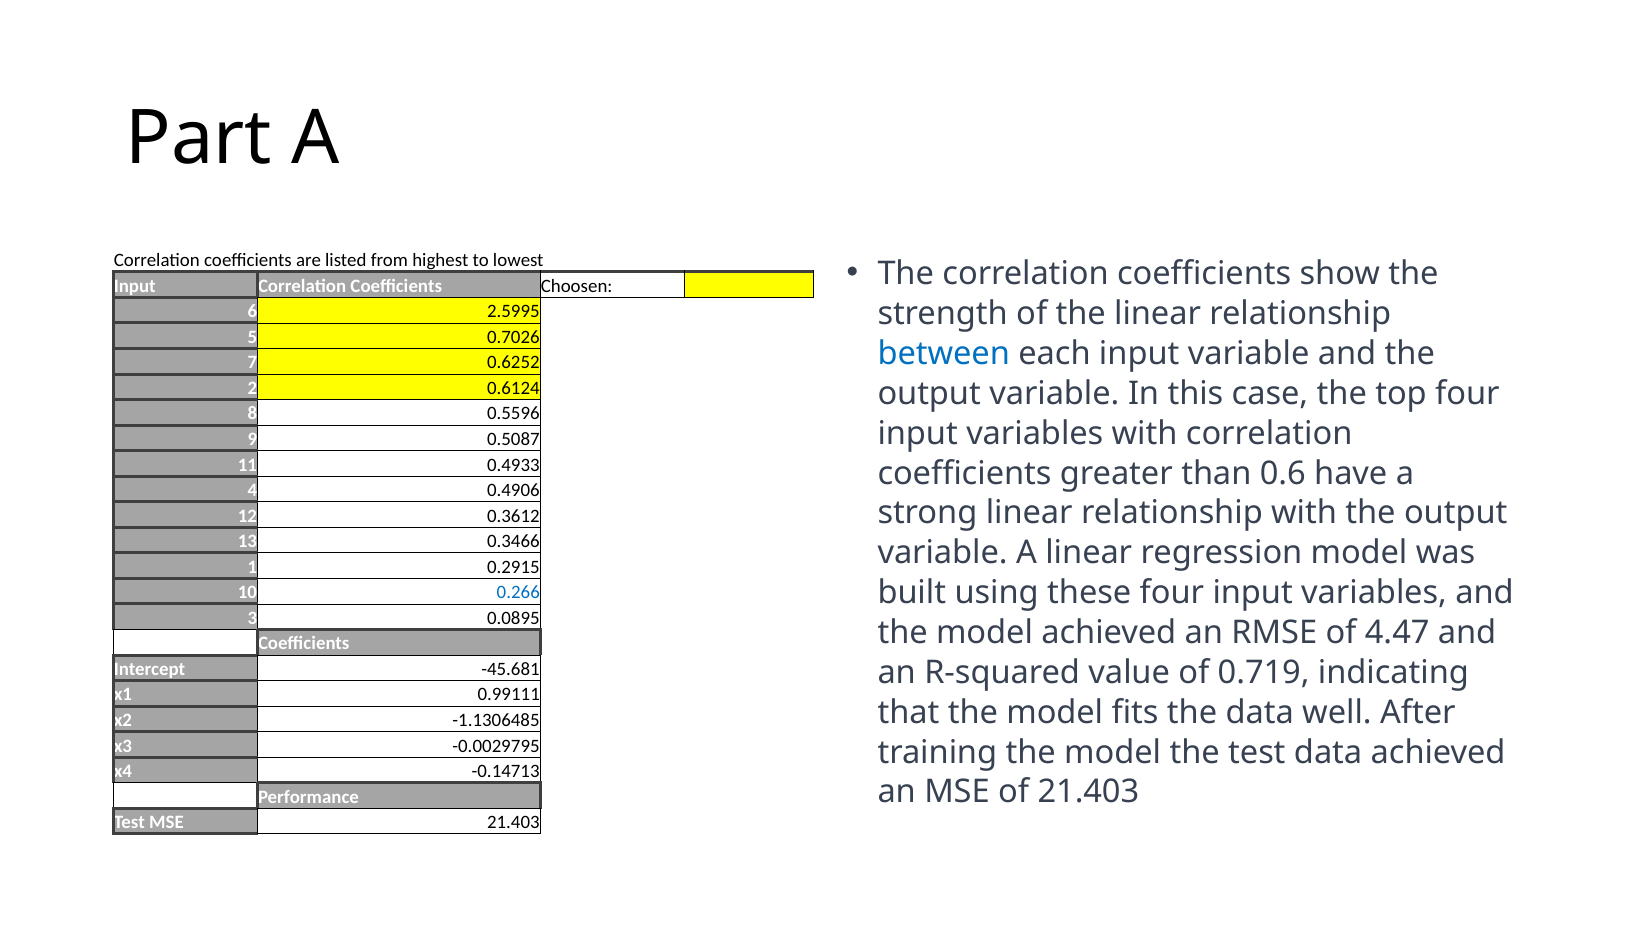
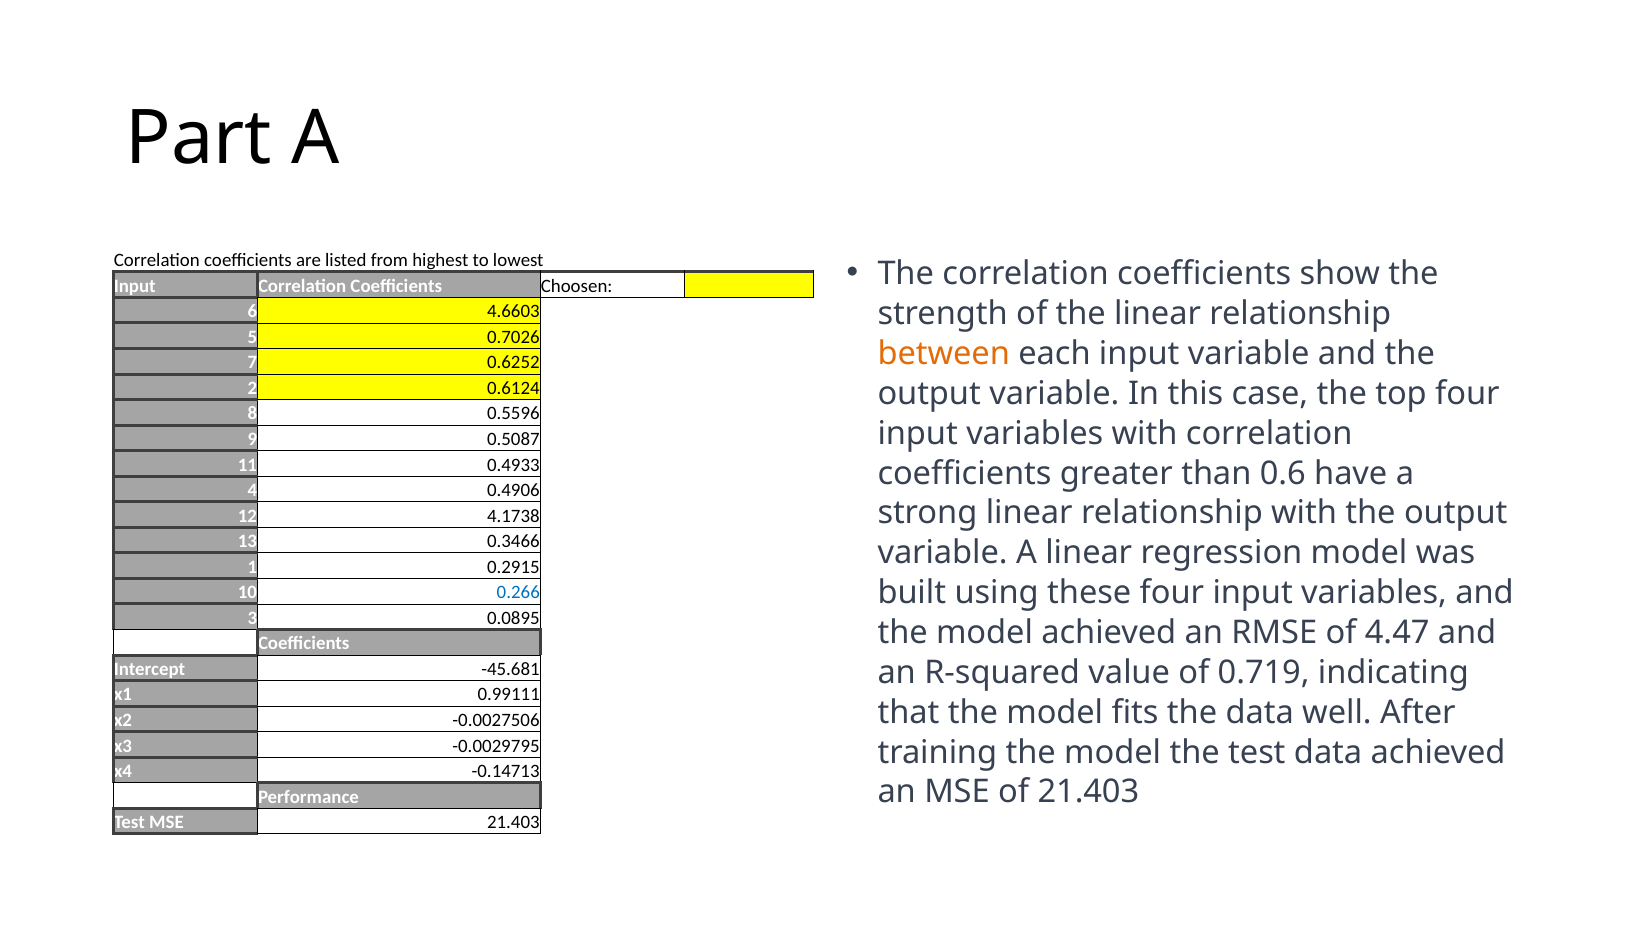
2.5995: 2.5995 -> 4.6603 (513, 312)
between colour: blue -> orange (944, 354)
0.3612: 0.3612 -> 4.1738 (513, 516)
-1.1306485: -1.1306485 -> -0.0027506 (496, 720)
